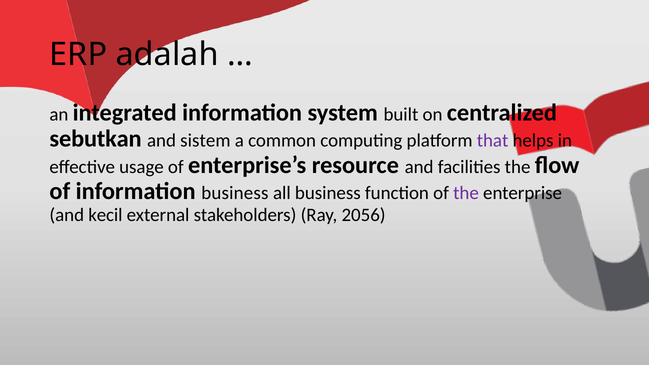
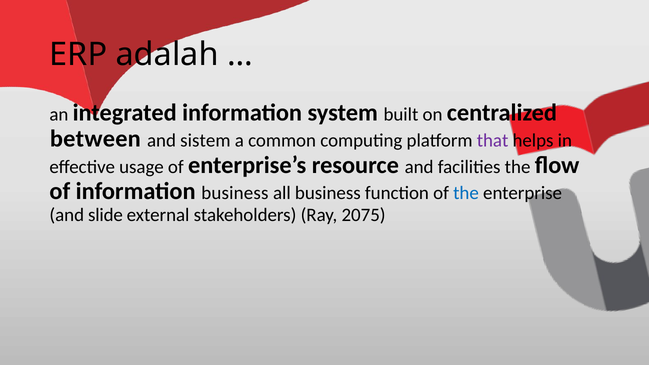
sebutkan: sebutkan -> between (95, 139)
the colour: purple -> blue (466, 193)
kecil: kecil -> slide (105, 215)
2056: 2056 -> 2075 (364, 215)
